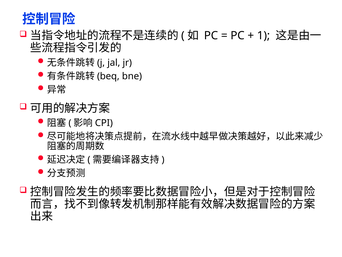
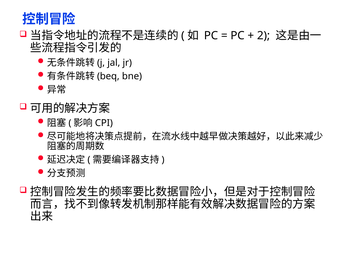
1: 1 -> 2 (264, 36)
